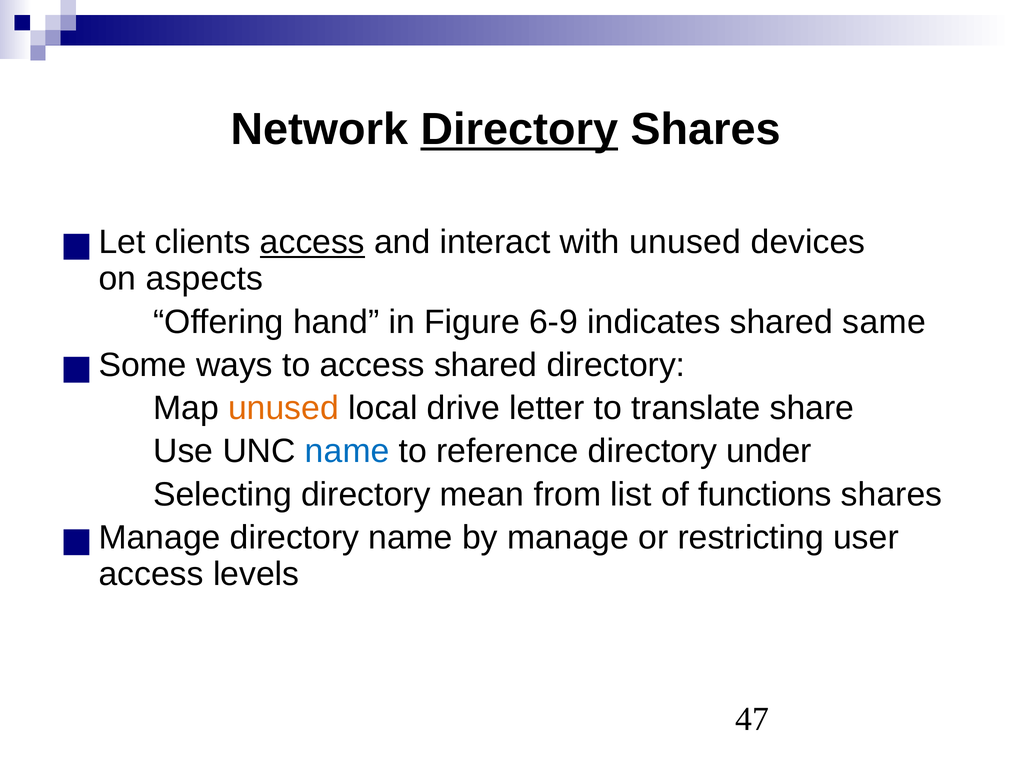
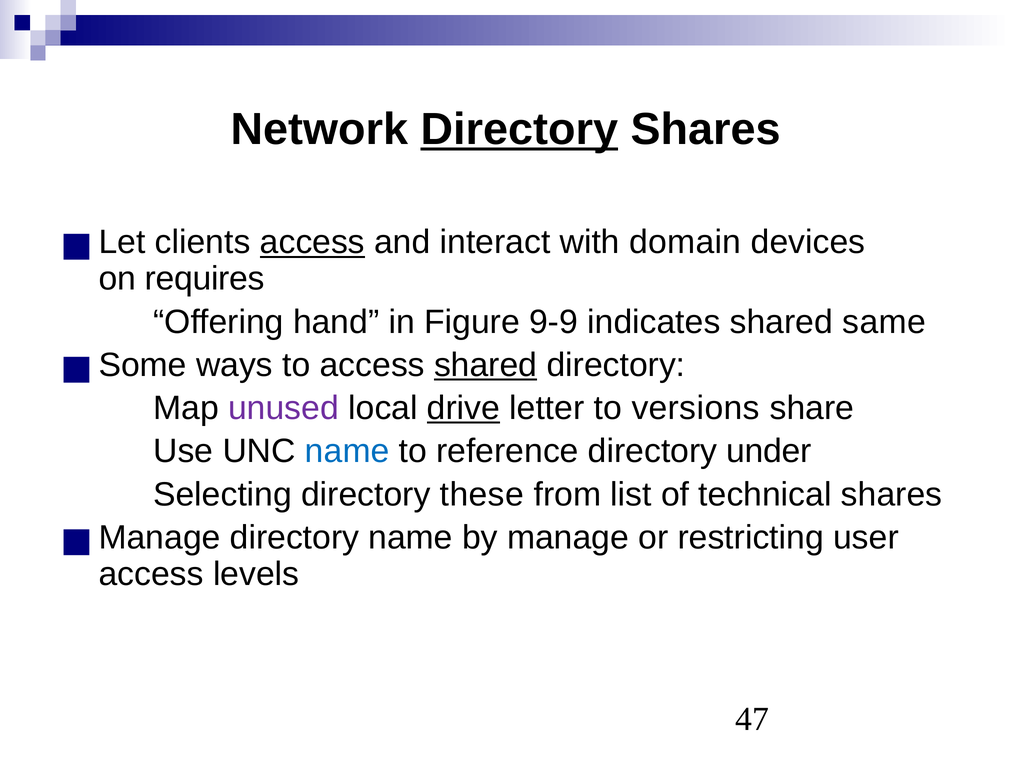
with unused: unused -> domain (685, 242)
aspects: aspects -> requires (205, 279)
6-9: 6-9 -> 9-9 (554, 322)
shared underline: none -> present (486, 365)
unused colour: orange -> purple (284, 408)
drive underline: none -> present (464, 408)
translate: translate -> versions (696, 408)
mean: mean -> these (482, 495)
functions: functions -> technical (765, 495)
